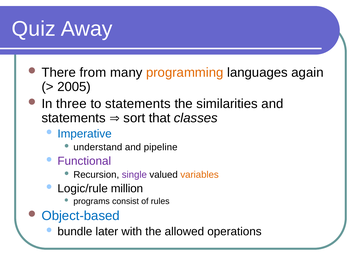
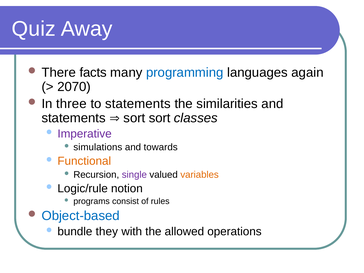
from: from -> facts (93, 73)
programming colour: orange -> blue (185, 73)
2005: 2005 -> 2070 (74, 87)
sort that: that -> sort (160, 118)
Imperative colour: blue -> purple (85, 134)
understand: understand -> simulations (98, 147)
pipeline: pipeline -> towards (161, 147)
Functional colour: purple -> orange (84, 161)
million: million -> notion (127, 188)
later: later -> they (107, 232)
